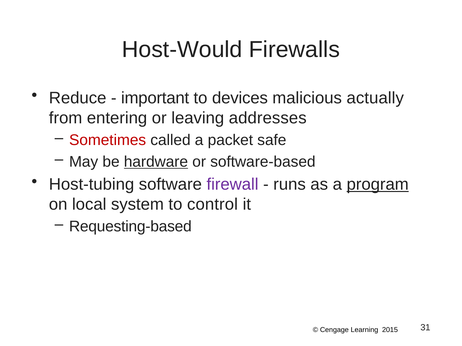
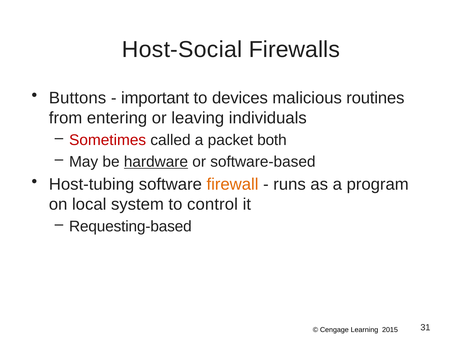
Host-Would: Host-Would -> Host-Social (182, 50)
Reduce: Reduce -> Buttons (78, 98)
actually: actually -> routines (375, 98)
addresses: addresses -> individuals (268, 118)
safe: safe -> both (272, 140)
firewall colour: purple -> orange (233, 185)
program underline: present -> none (378, 185)
